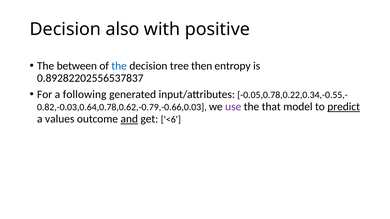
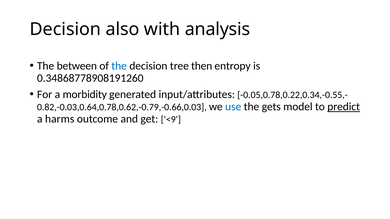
positive: positive -> analysis (217, 29)
0.89282202556537837: 0.89282202556537837 -> 0.34868778908191260 (90, 78)
following: following -> morbidity (85, 95)
use colour: purple -> blue (233, 107)
that: that -> gets (271, 107)
values: values -> harms (60, 119)
and underline: present -> none (129, 119)
<6: <6 -> <9 (171, 120)
